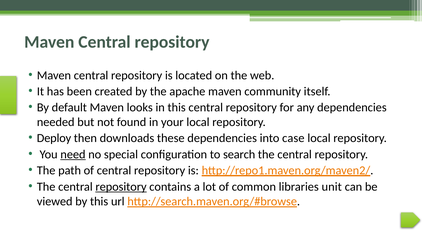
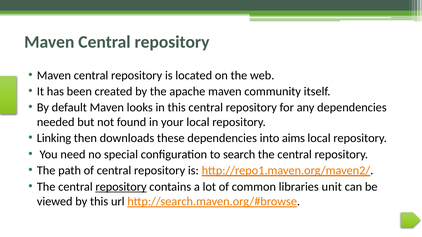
Deploy: Deploy -> Linking (54, 138)
case: case -> aims (293, 138)
need underline: present -> none (73, 155)
